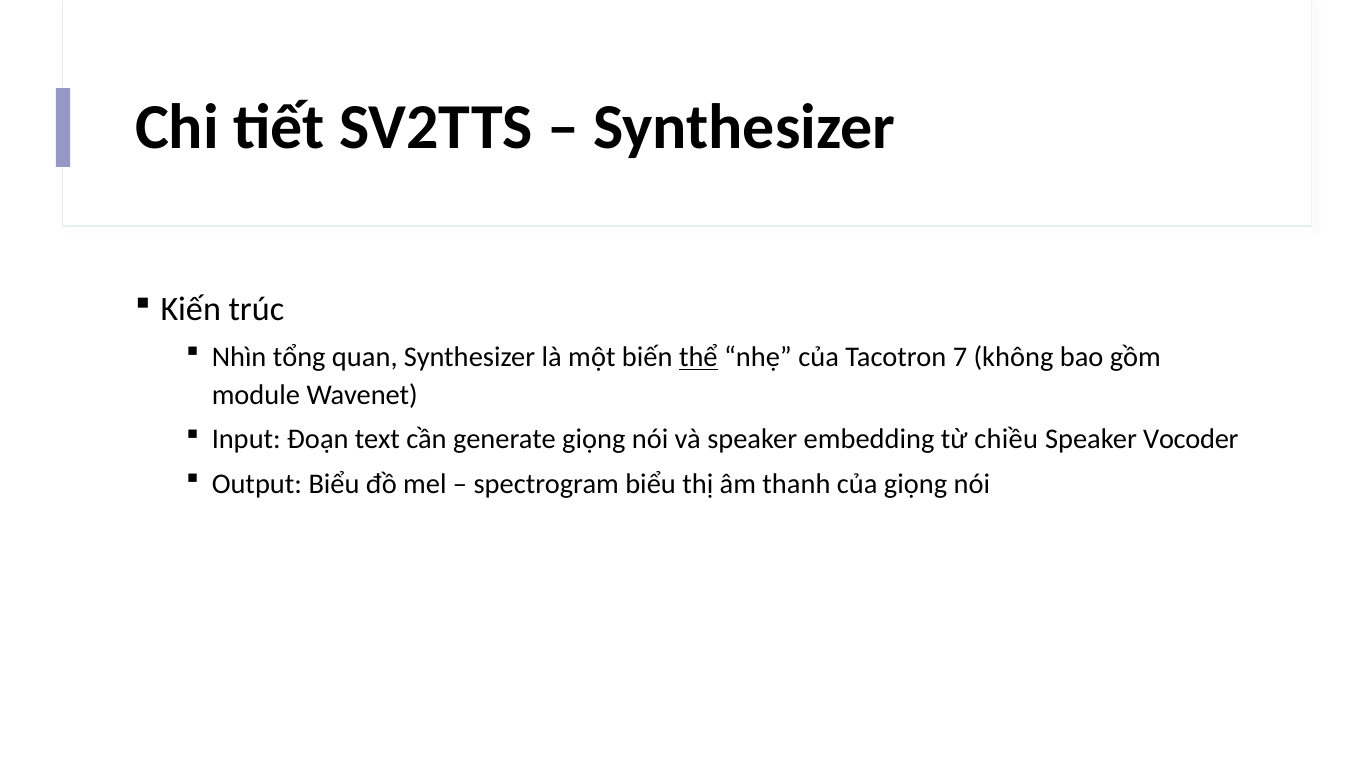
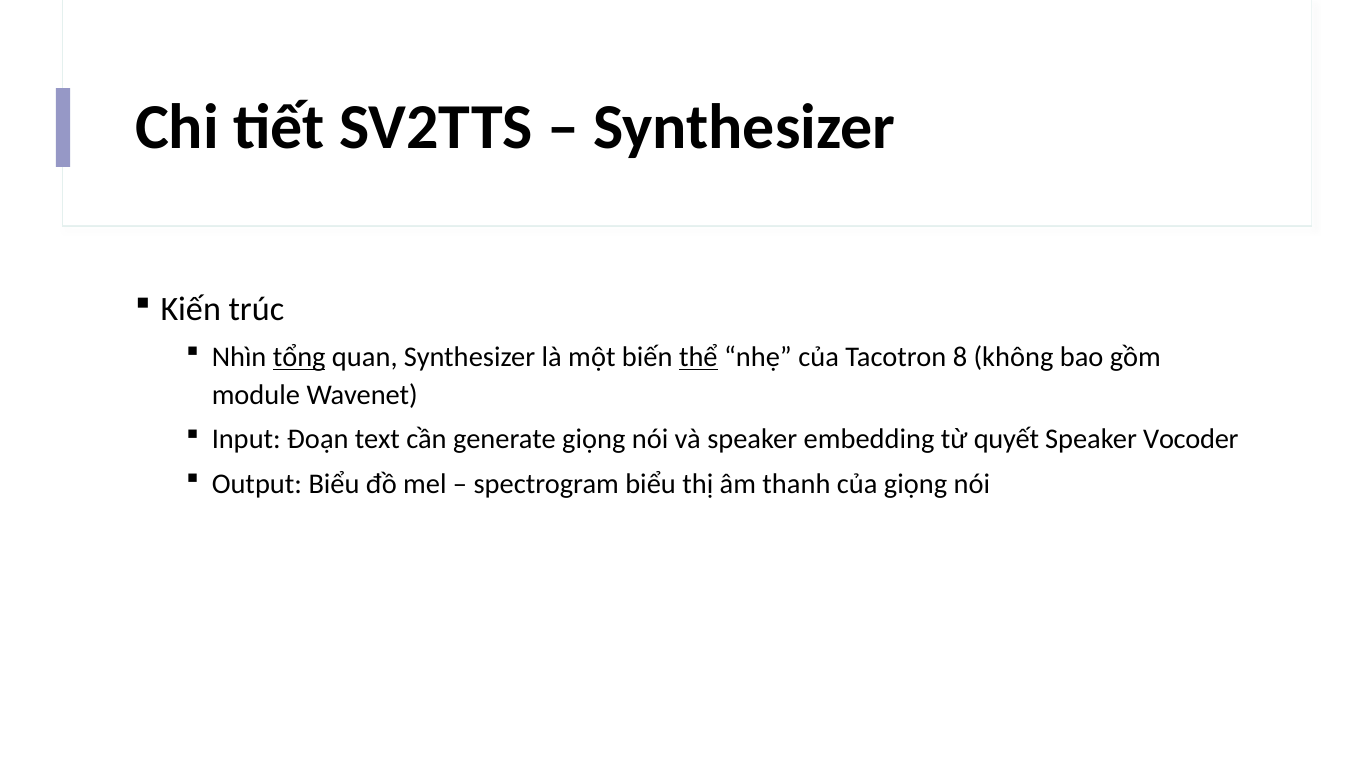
tổng underline: none -> present (299, 357)
7: 7 -> 8 (960, 357)
chiều: chiều -> quyết (1006, 439)
